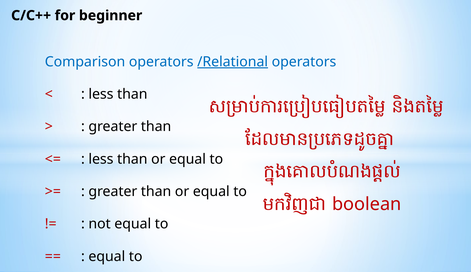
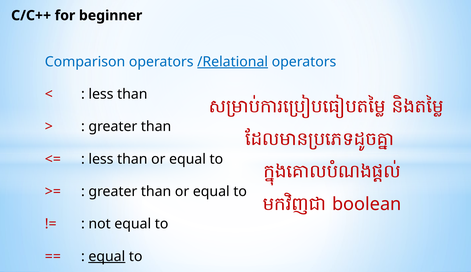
equal underline: none -> present (107, 256)
